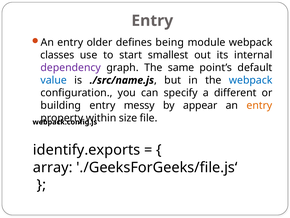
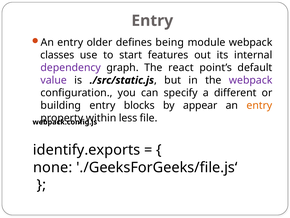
smallest: smallest -> features (168, 55)
same: same -> react (181, 68)
value colour: blue -> purple (54, 80)
./src/name.js: ./src/name.js -> ./src/static.js (122, 80)
webpack colour: blue -> purple (251, 80)
messy: messy -> blocks (139, 105)
size: size -> less (128, 118)
array: array -> none (53, 167)
